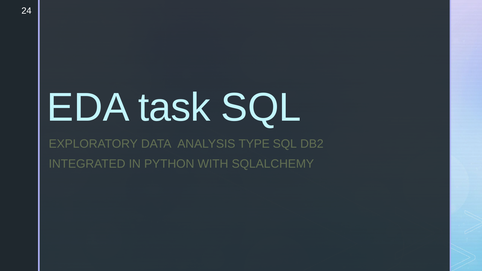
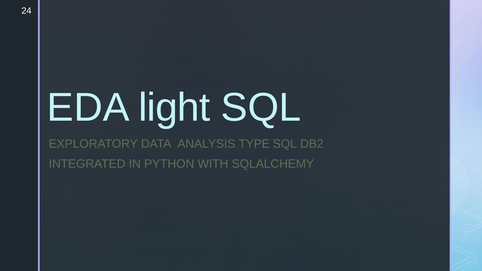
task: task -> light (174, 108)
